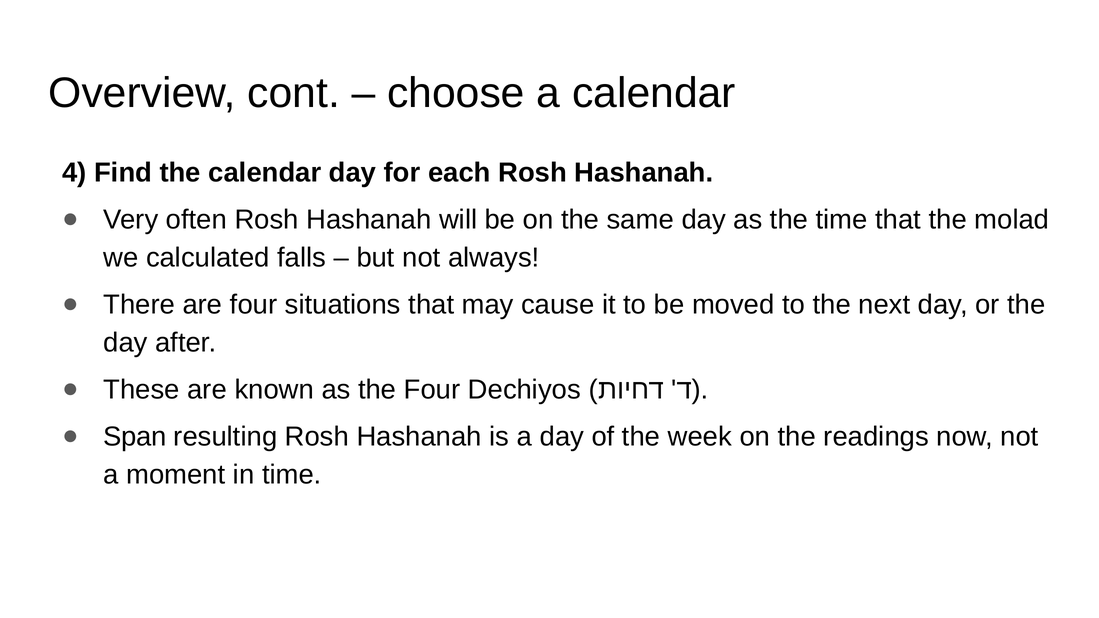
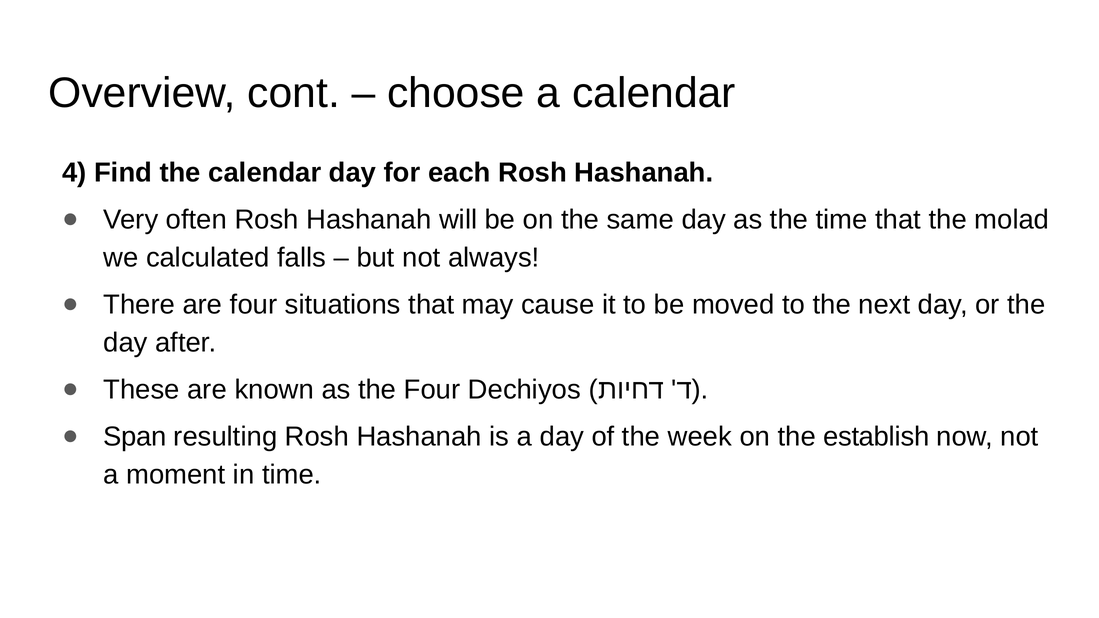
readings: readings -> establish (876, 437)
